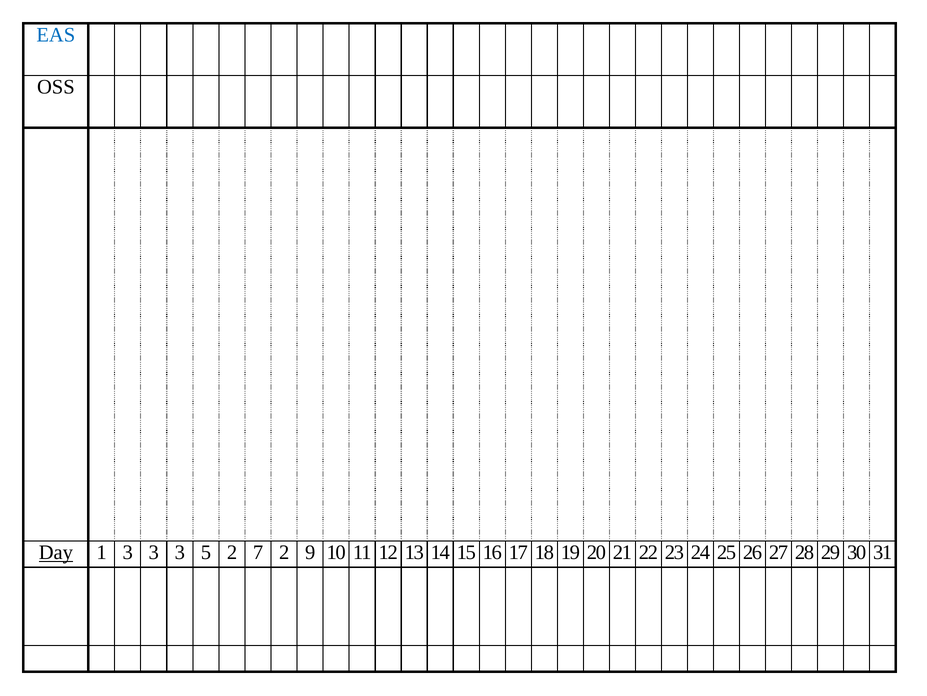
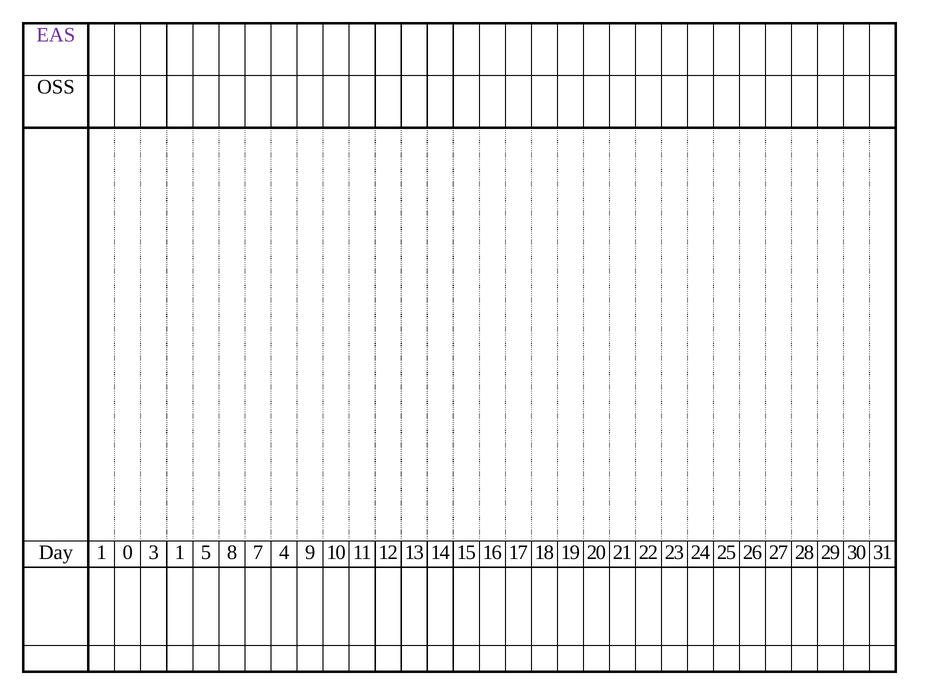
EAS colour: blue -> purple (56, 35)
Day underline: present -> none (56, 552)
1 3: 3 -> 0 (128, 552)
3: 3 -> 1 (180, 552)
5 2: 2 -> 8 (232, 552)
7 2: 2 -> 4 (284, 552)
